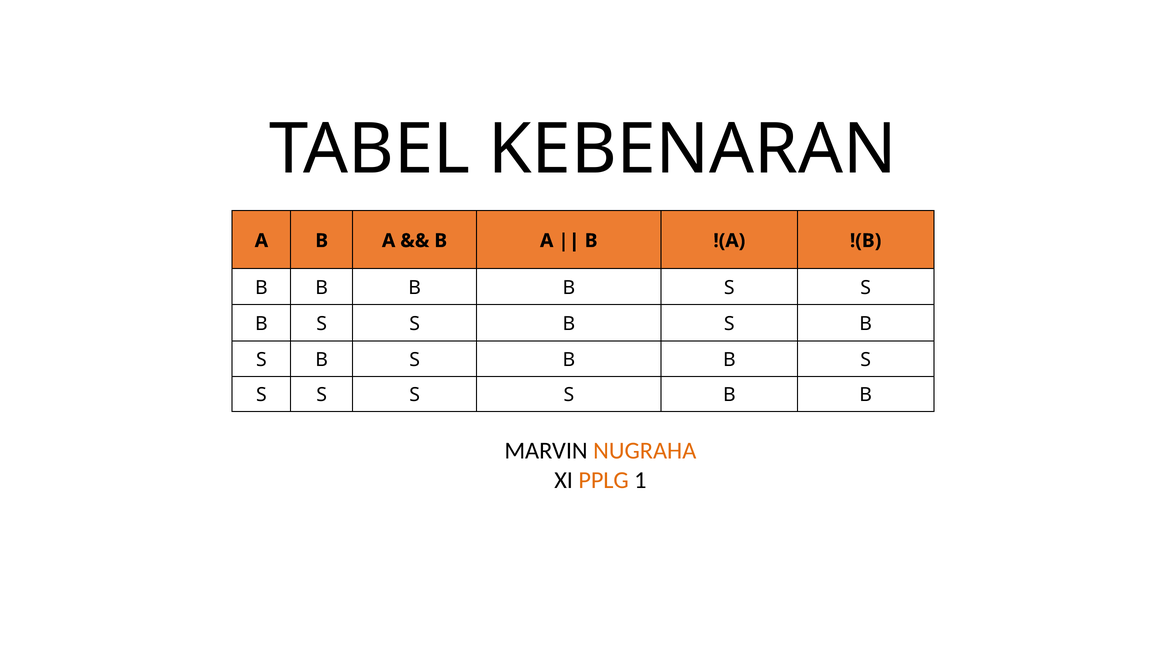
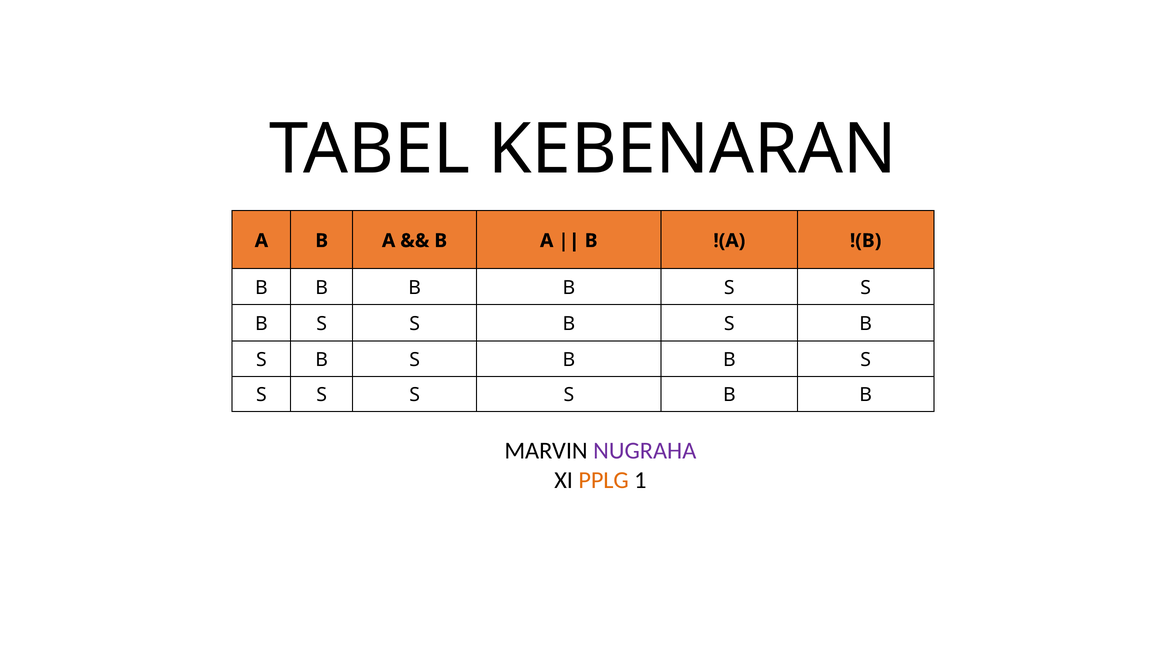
NUGRAHA colour: orange -> purple (645, 451)
